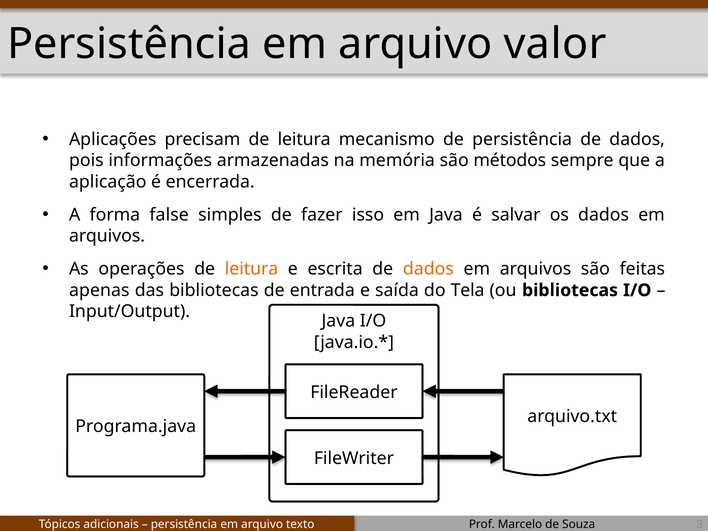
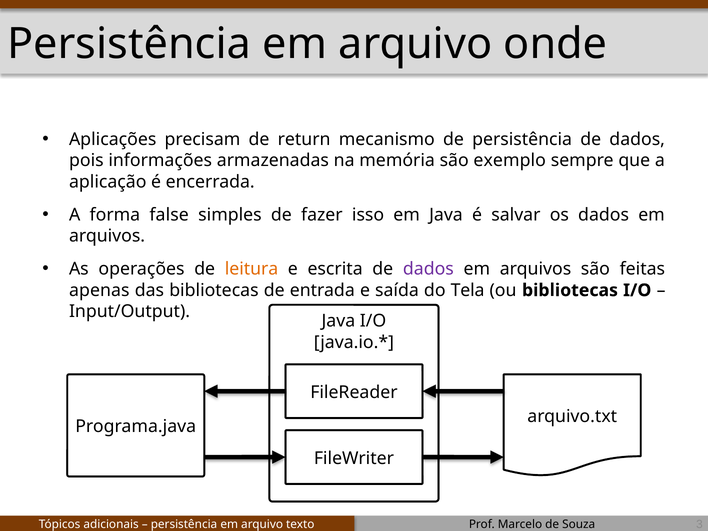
valor: valor -> onde (555, 44)
precisam de leitura: leitura -> return (304, 139)
métodos: métodos -> exemplo (510, 161)
dados colour: orange -> purple (428, 269)
